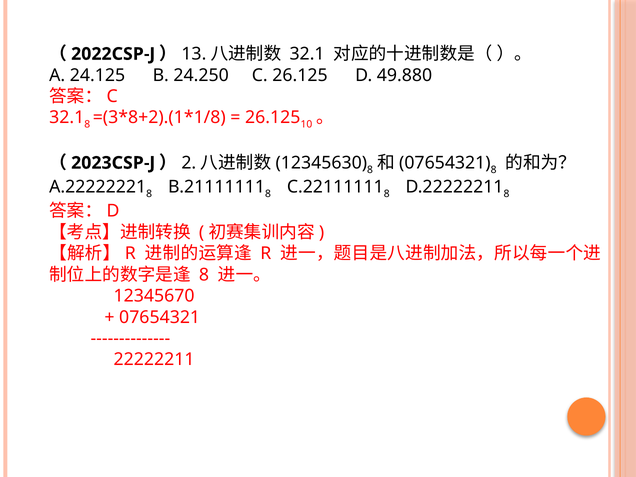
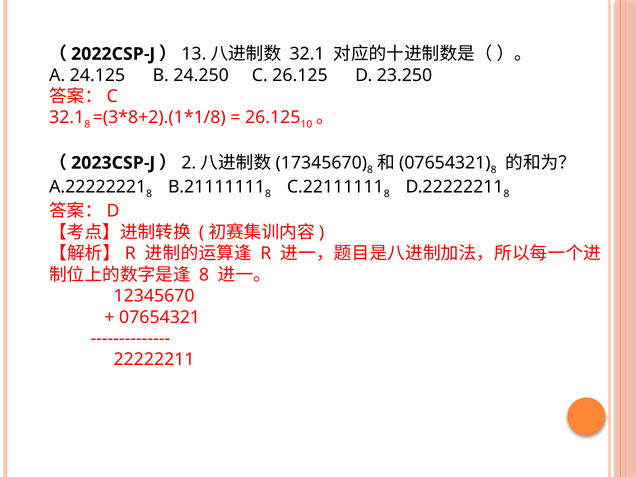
49.880: 49.880 -> 23.250 (405, 75)
12345630: 12345630 -> 17345670 (321, 163)
